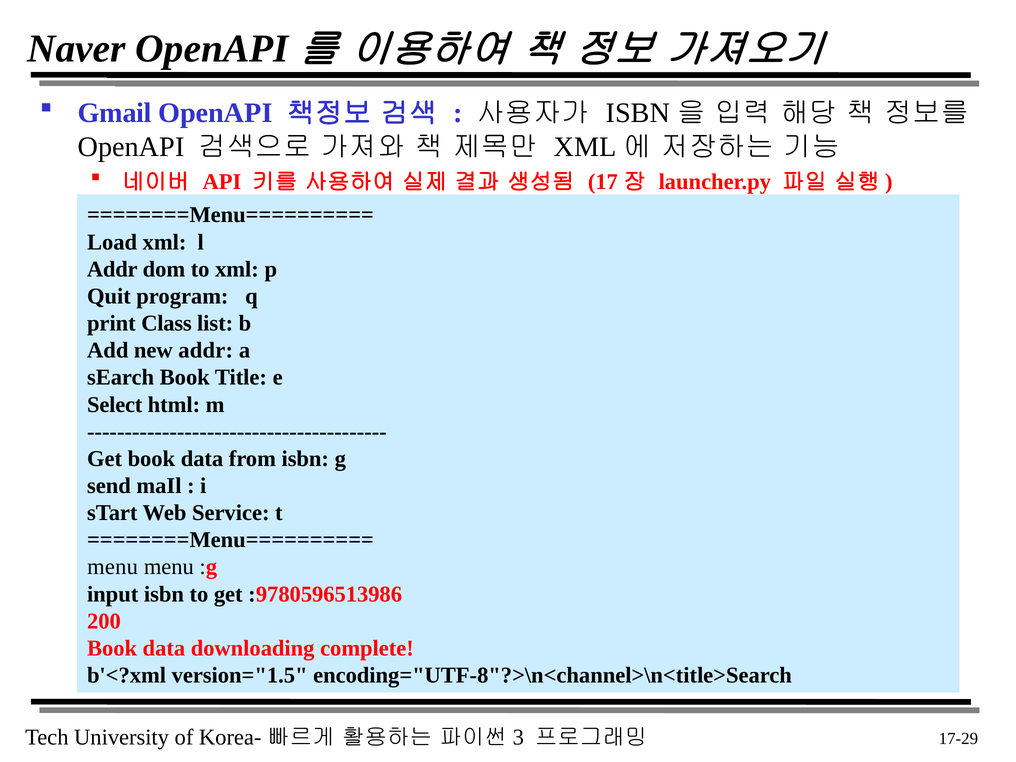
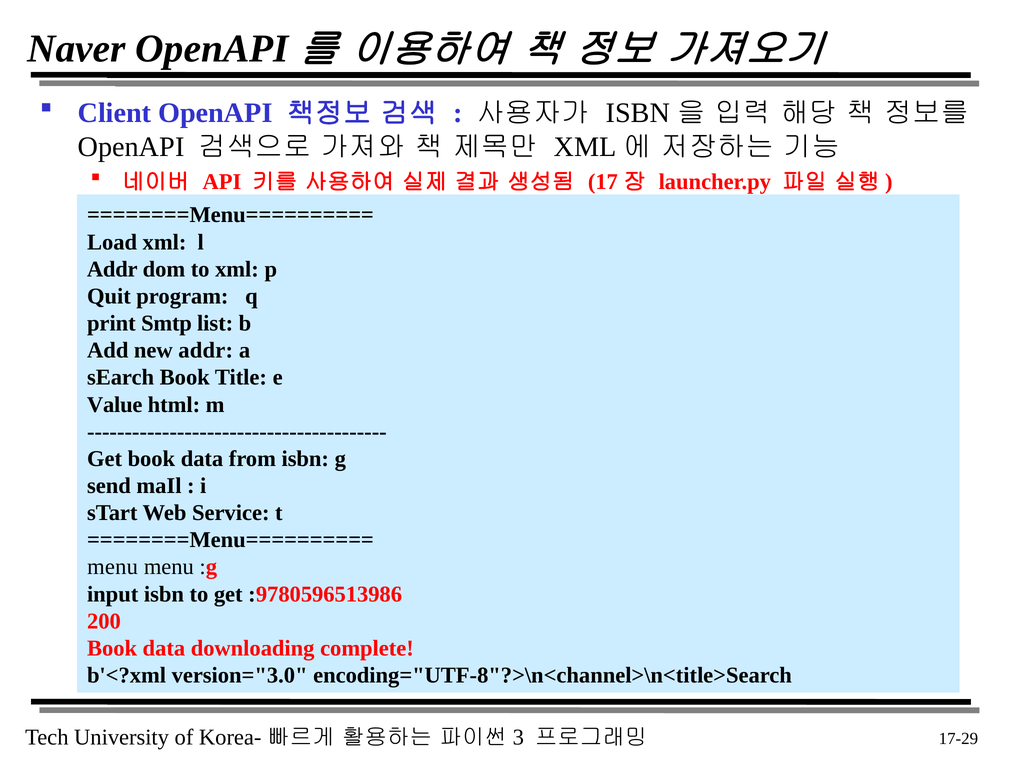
Gmail: Gmail -> Client (115, 113)
Class: Class -> Smtp (167, 323)
Select: Select -> Value (115, 405)
version="1.5: version="1.5 -> version="3.0 (240, 675)
